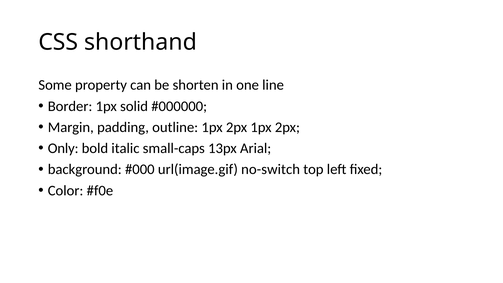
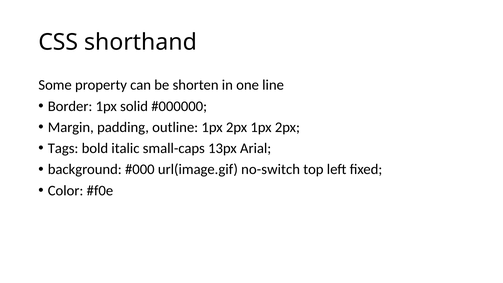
Only: Only -> Tags (63, 148)
